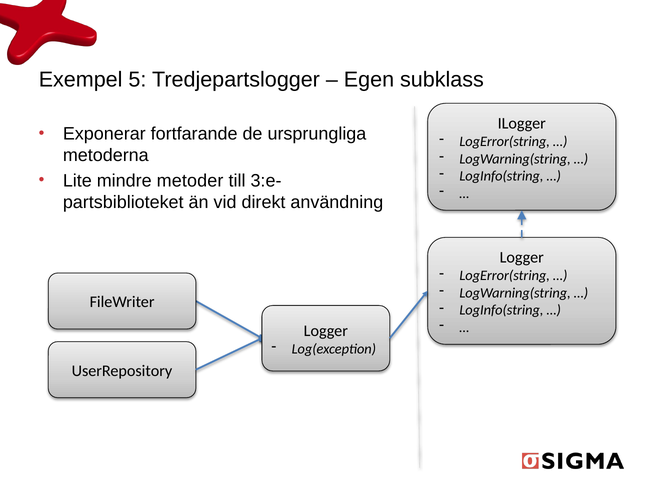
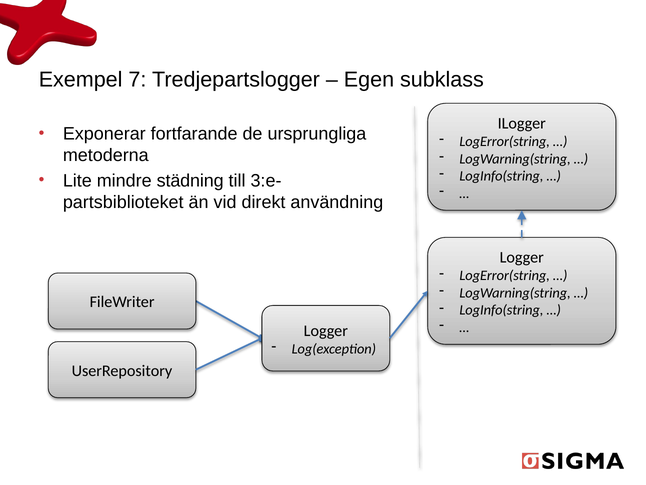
5: 5 -> 7 (137, 80)
metoder: metoder -> städning (190, 180)
